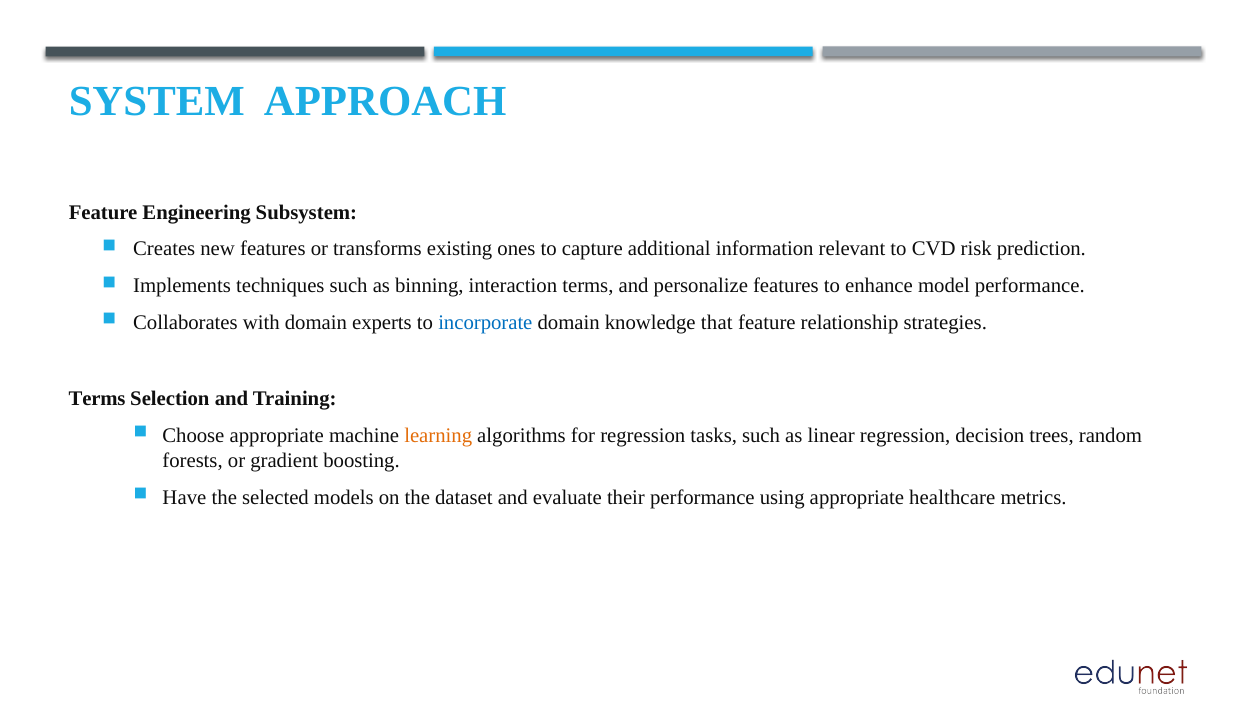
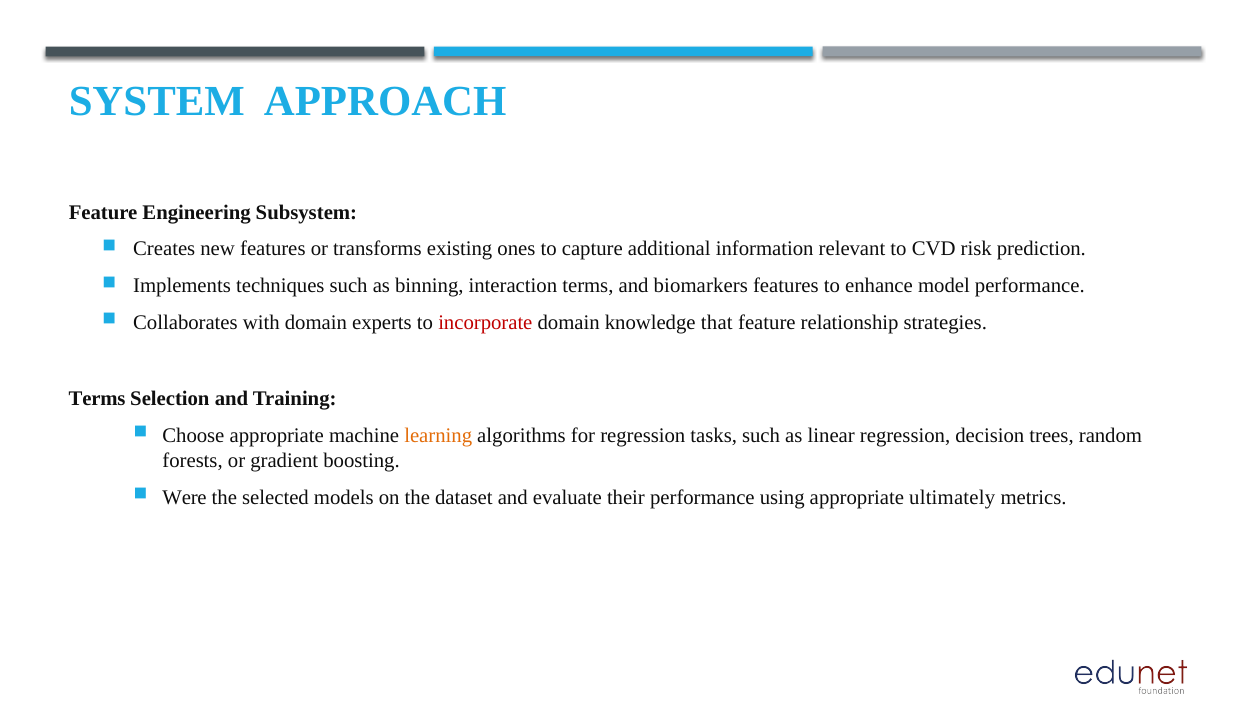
personalize: personalize -> biomarkers (701, 286)
incorporate colour: blue -> red (485, 323)
Have: Have -> Were (185, 498)
healthcare: healthcare -> ultimately (952, 498)
